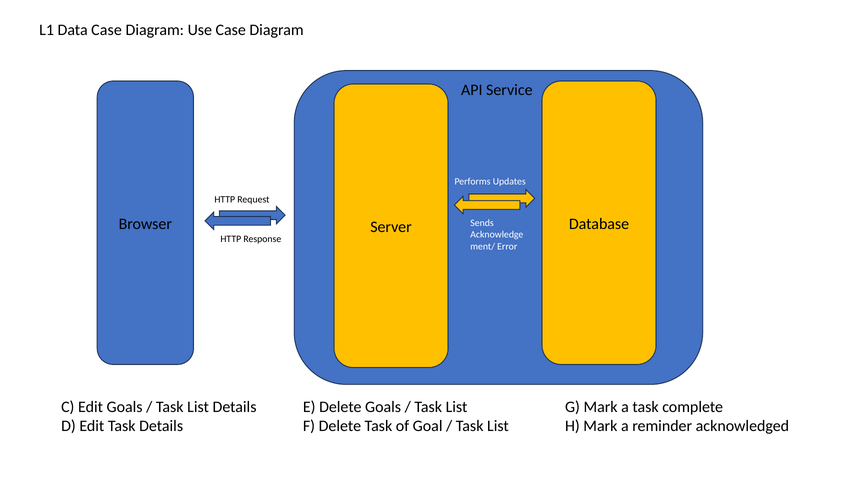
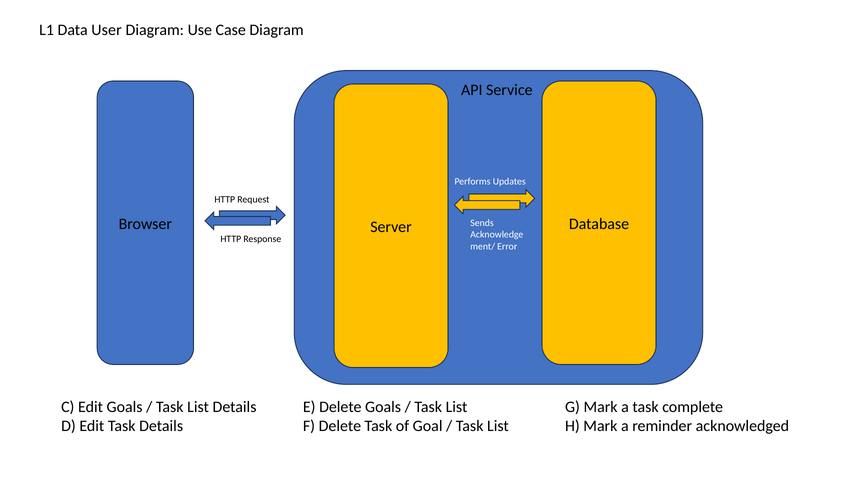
Data Case: Case -> User (106, 30)
